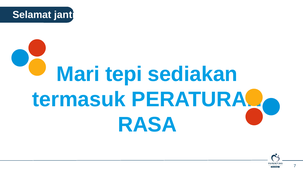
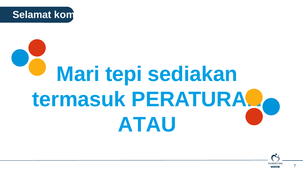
jantina: jantina -> komen (71, 15)
RASA: RASA -> ATAU (147, 124)
